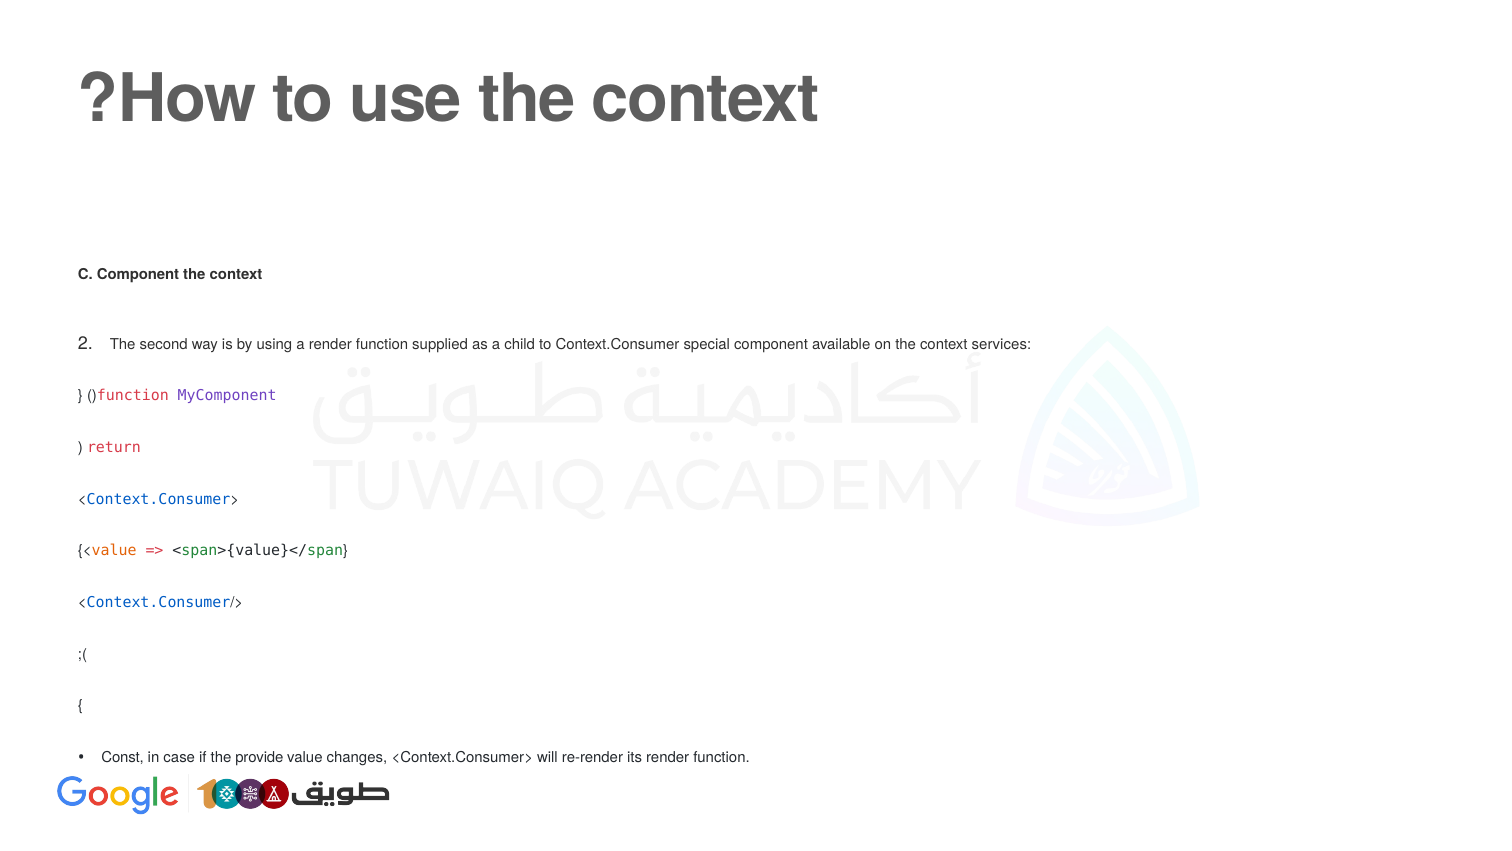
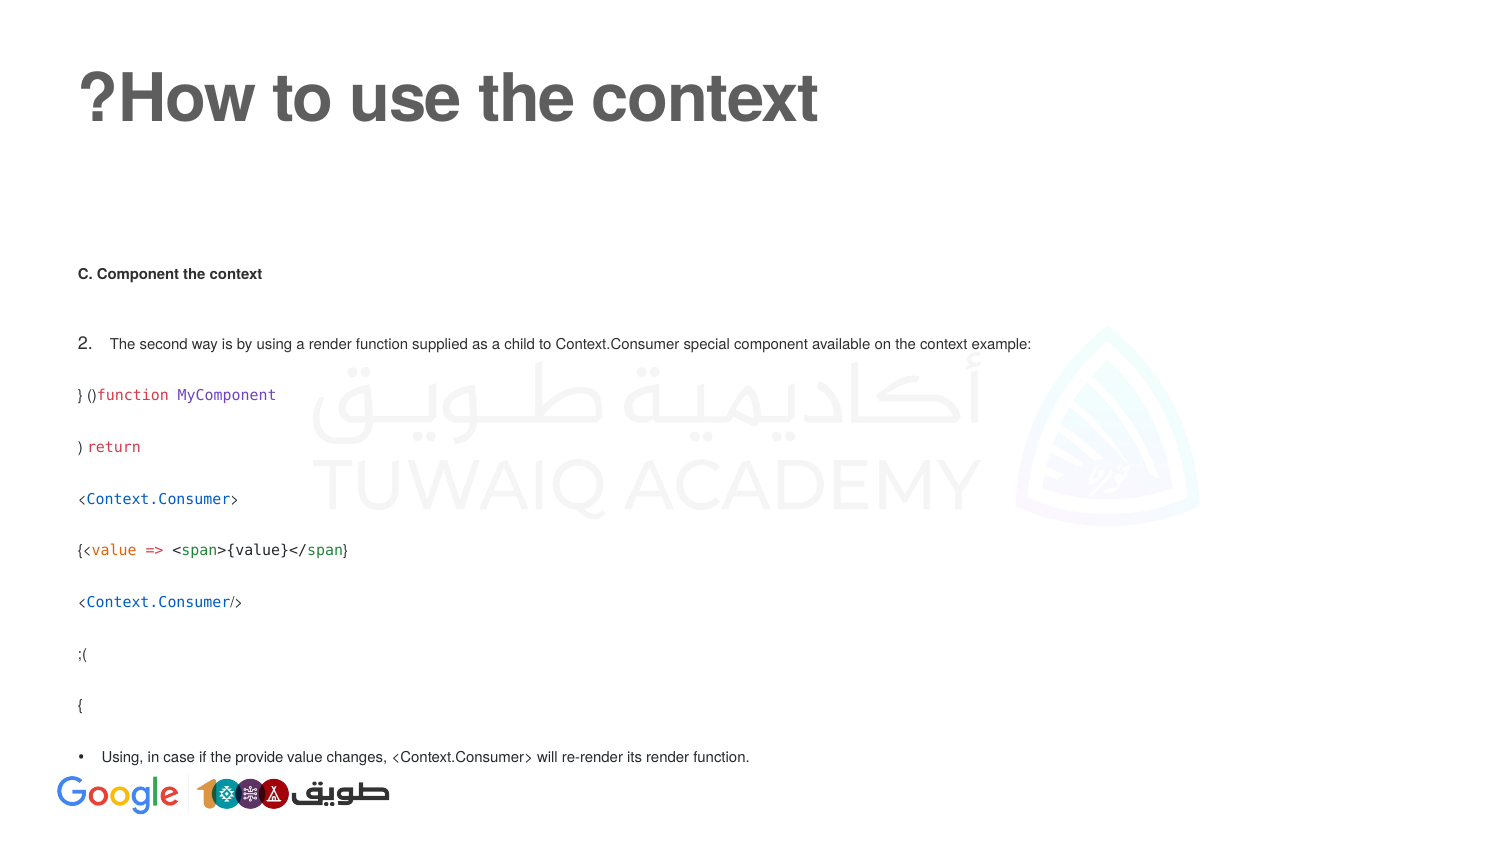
services: services -> example (1002, 344)
Const: Const -> Using (123, 757)
